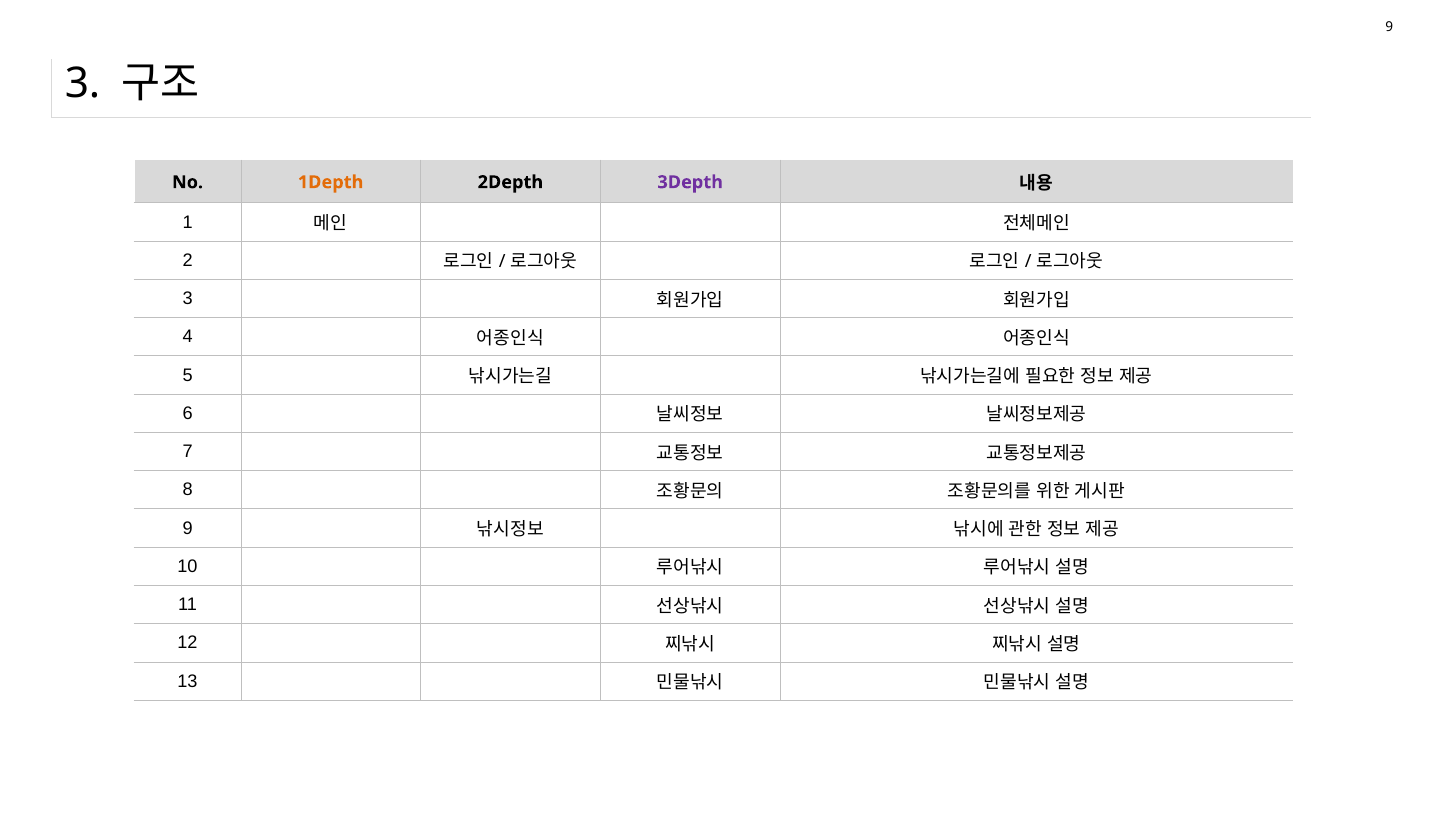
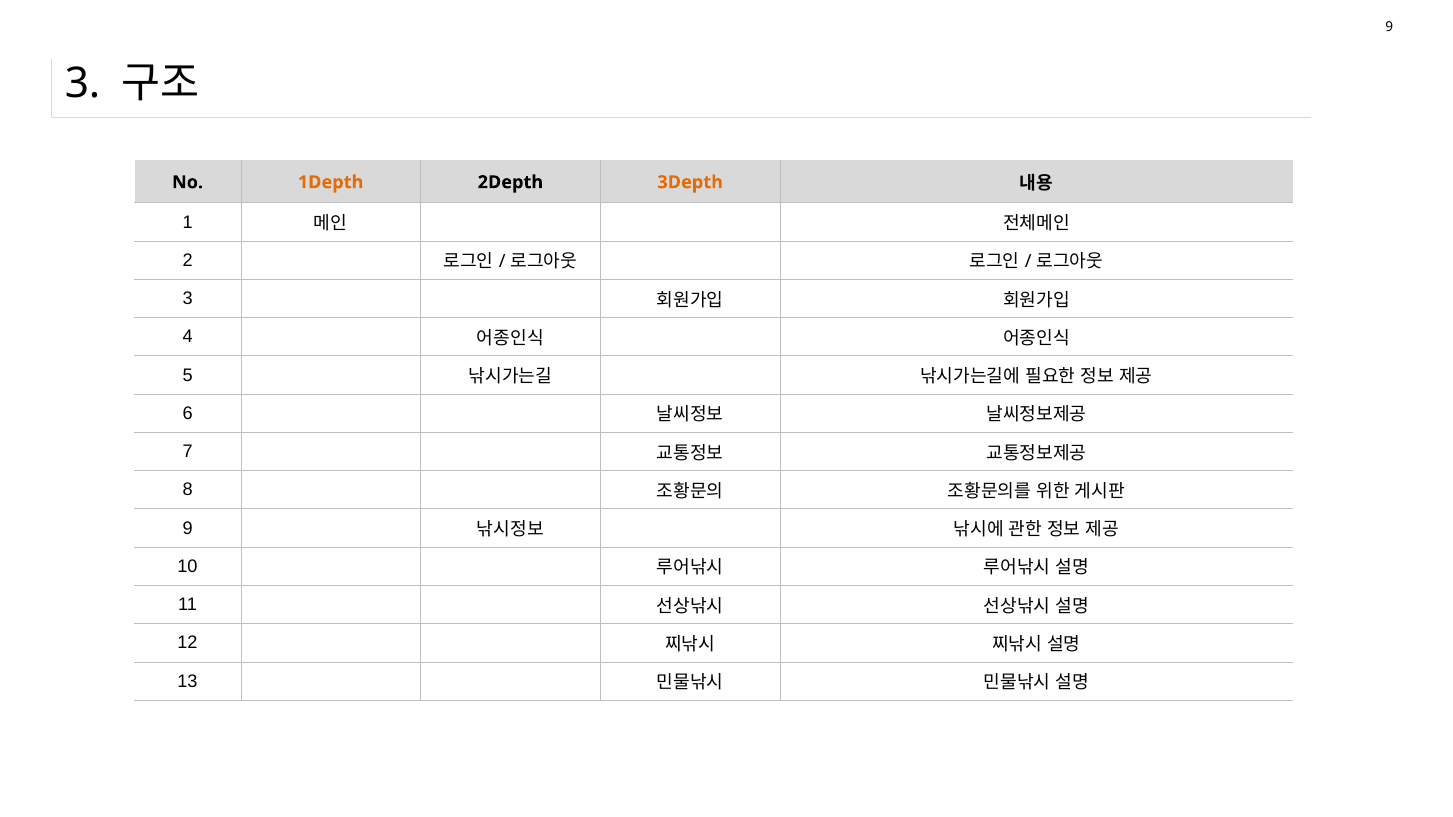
3Depth colour: purple -> orange (690, 182)
